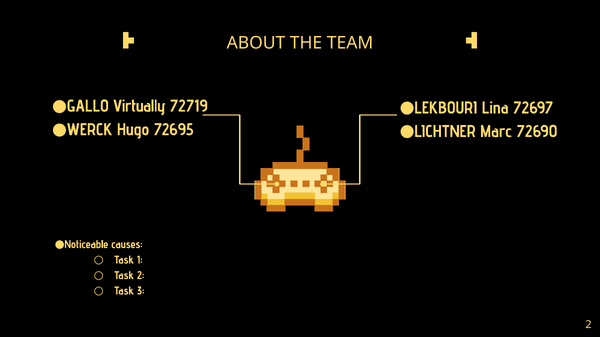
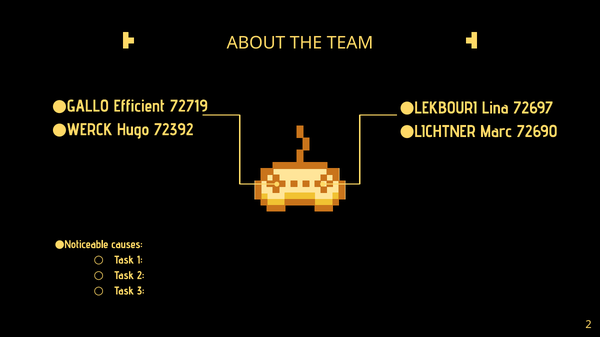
Virtually: Virtually -> Efficient (139, 106)
72695: 72695 -> 72392 (174, 130)
